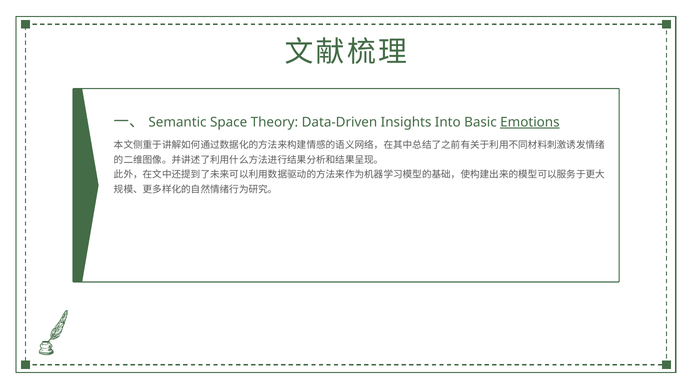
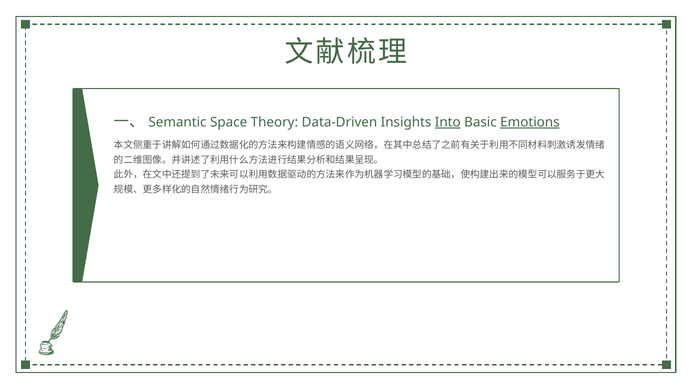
Into underline: none -> present (448, 122)
